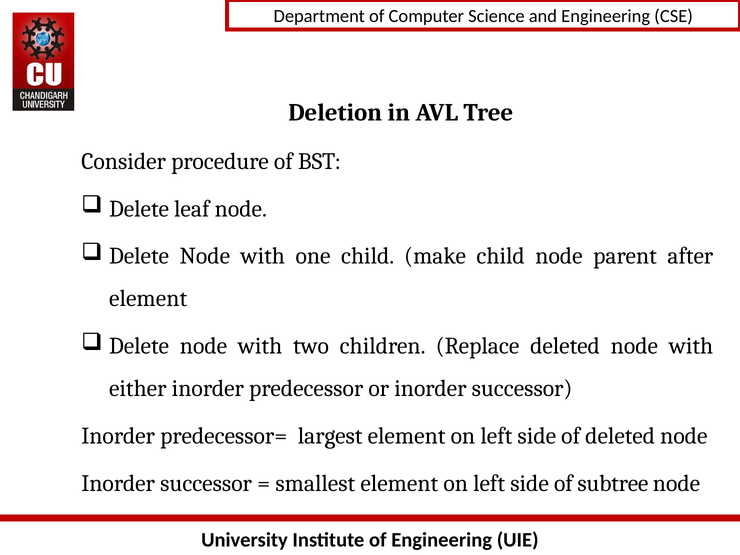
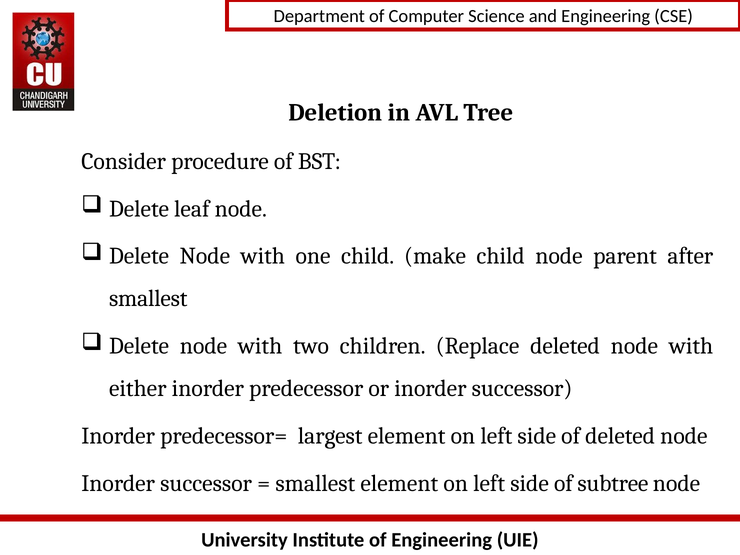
element: element -> smallest (148, 299)
